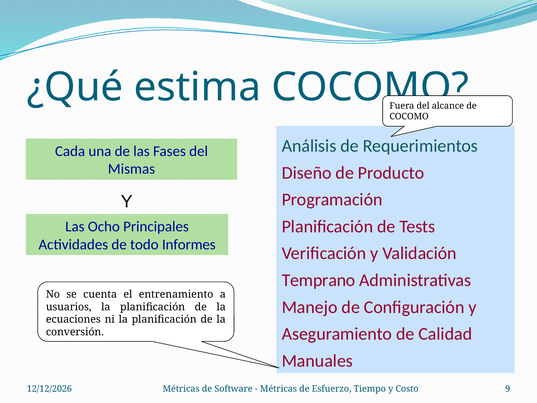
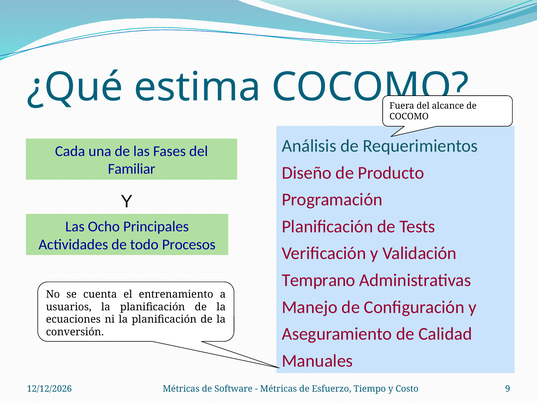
Mismas: Mismas -> Familiar (132, 169)
Informes: Informes -> Procesos (189, 244)
